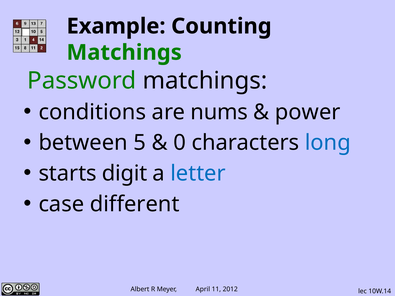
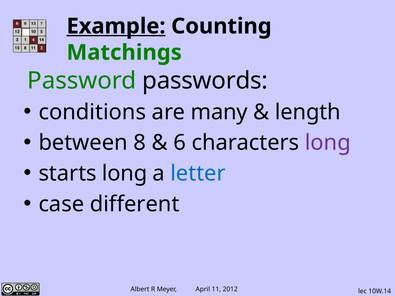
Example underline: none -> present (116, 26)
Password matchings: matchings -> passwords (205, 81)
nums: nums -> many (219, 112)
power: power -> length (308, 112)
5: 5 -> 8 (140, 143)
0: 0 -> 6 (180, 143)
long colour: blue -> purple (328, 143)
starts digit: digit -> long (125, 174)
